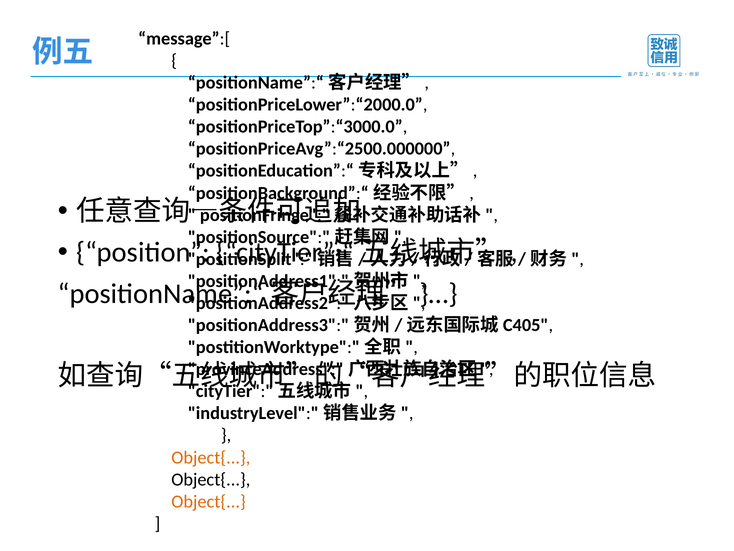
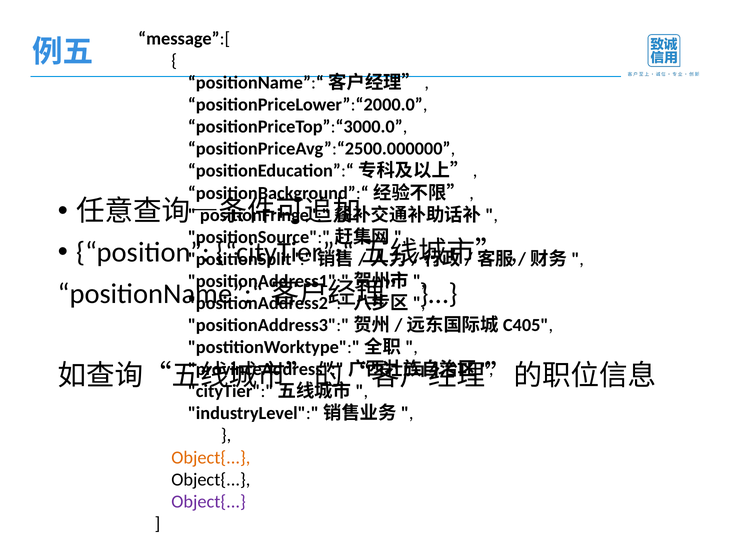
Object{ colour: orange -> purple (209, 501)
